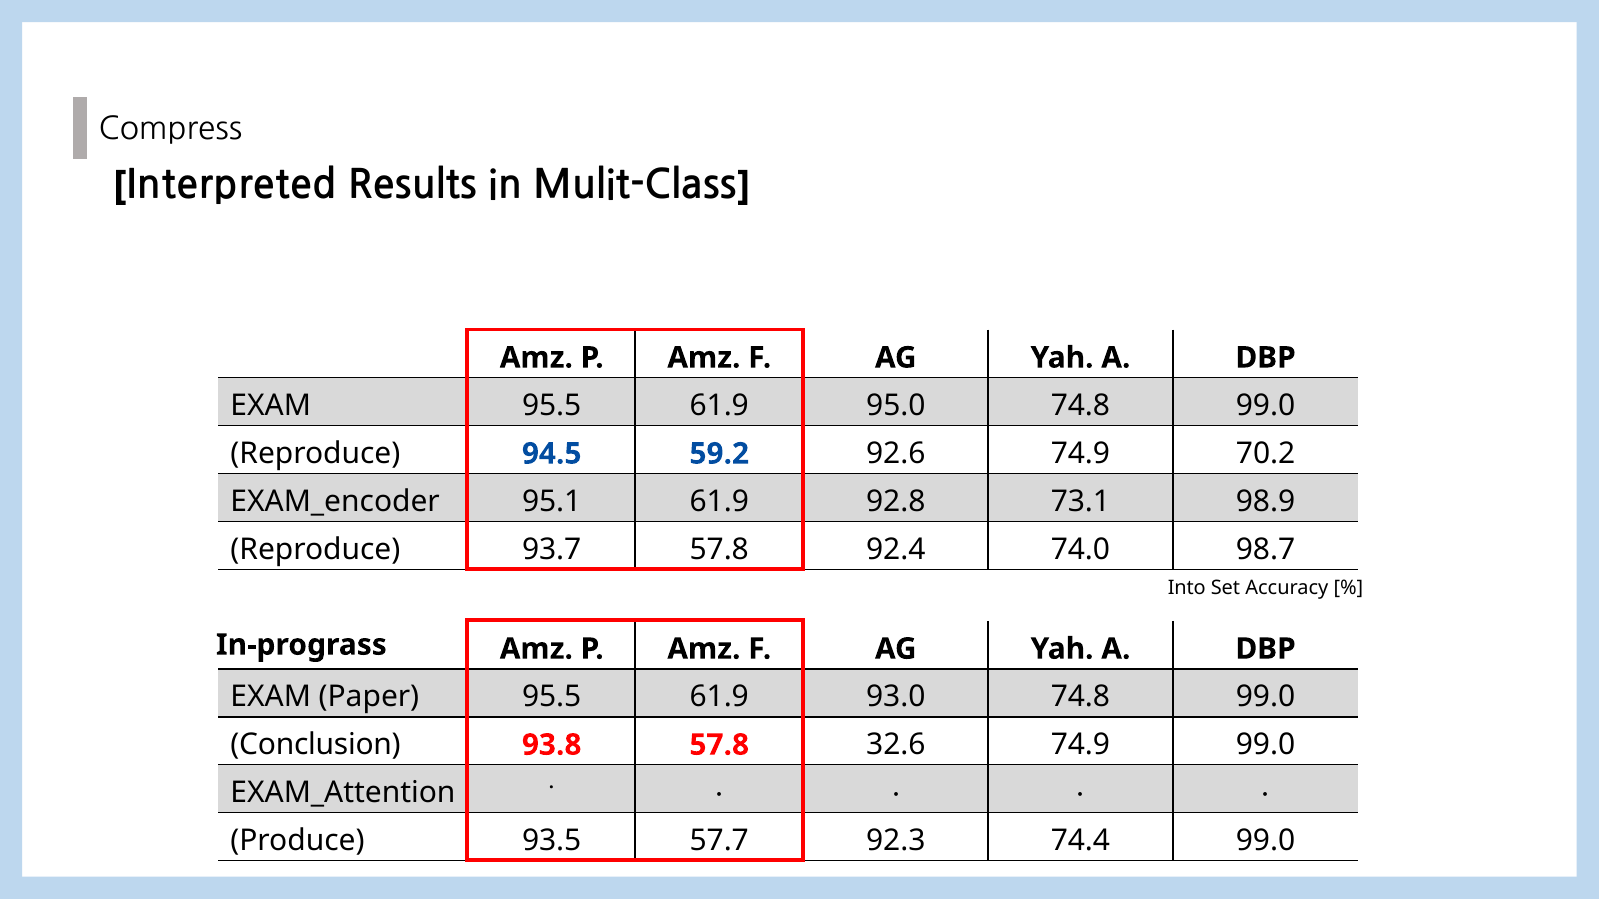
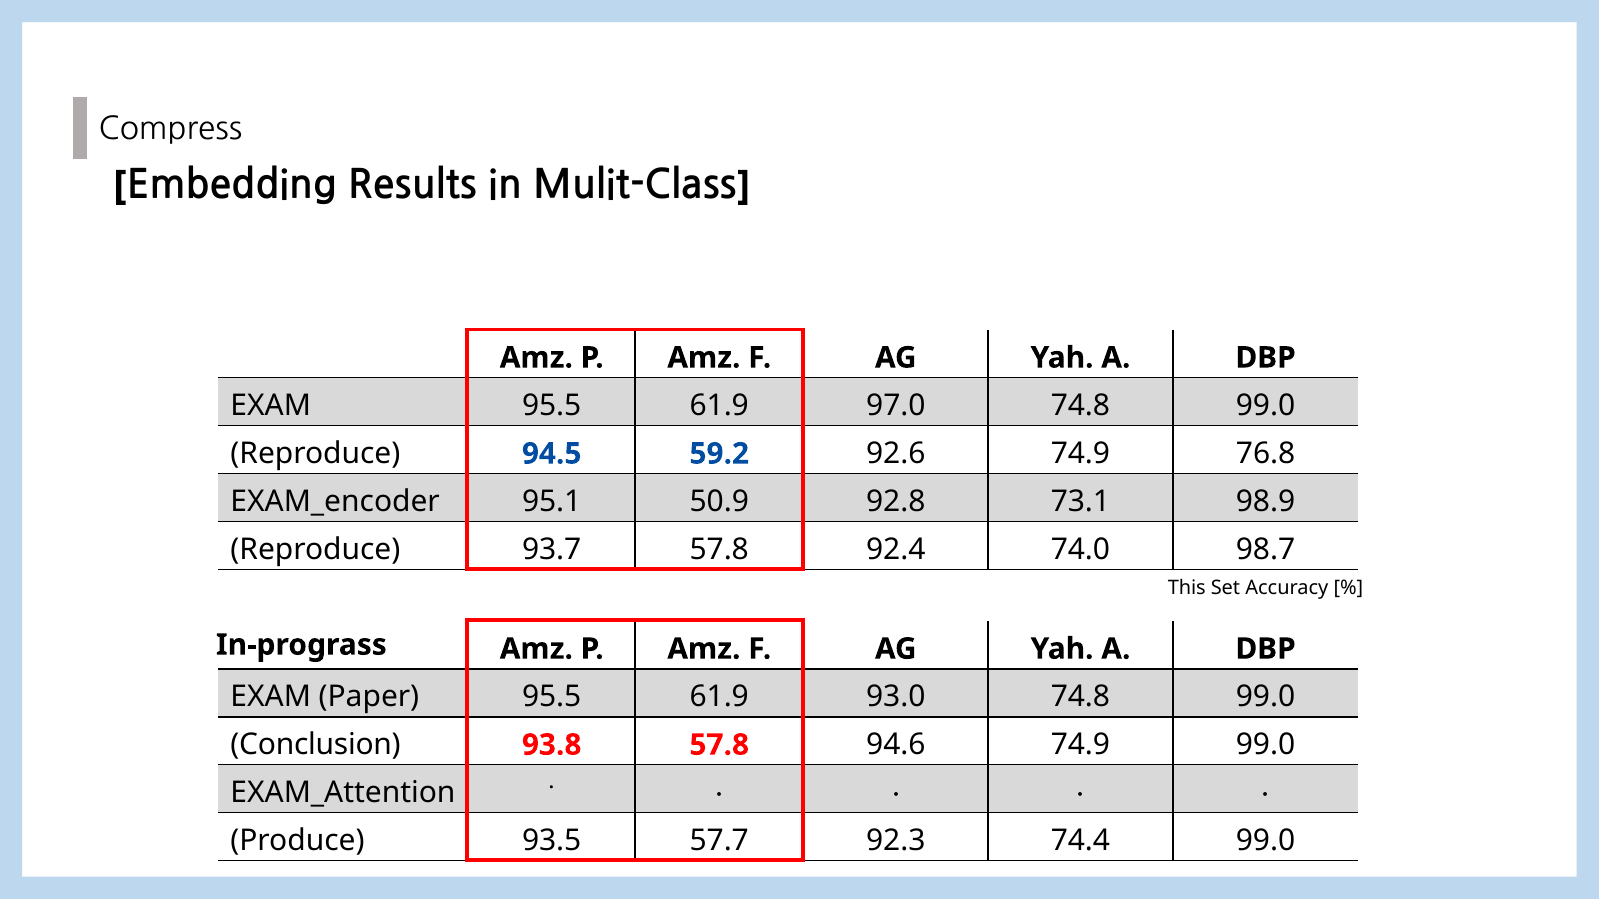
Interpreted: Interpreted -> Embedding (232, 185)
95.0: 95.0 -> 97.0 (896, 406)
70.2: 70.2 -> 76.8 (1266, 454)
95.1 61.9: 61.9 -> 50.9 (719, 502)
Into: Into -> This (1187, 588)
32.6: 32.6 -> 94.6 (896, 745)
